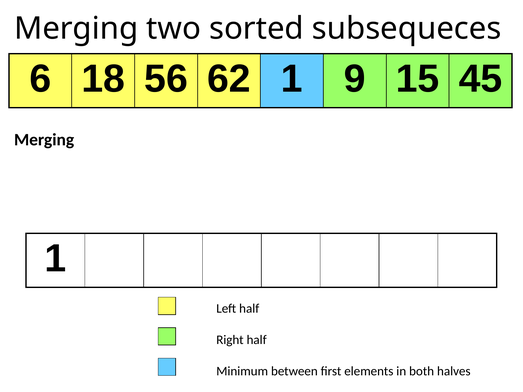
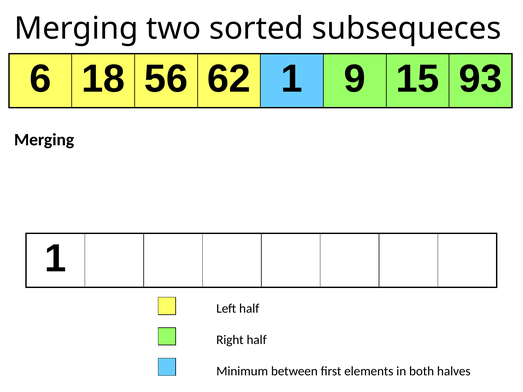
45: 45 -> 93 (481, 79)
